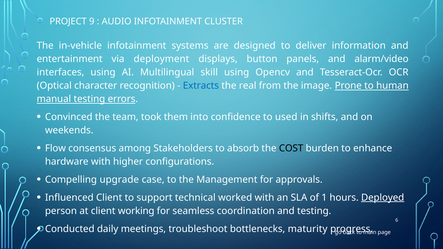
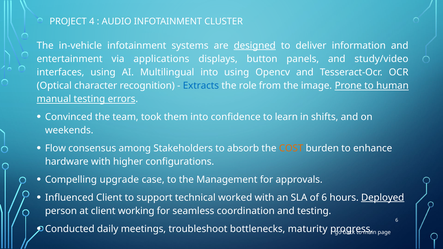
9: 9 -> 4 (92, 22)
designed underline: none -> present (255, 46)
deployment: deployment -> applications (161, 59)
alarm/video: alarm/video -> study/video (381, 59)
Multilingual skill: skill -> into (209, 72)
real: real -> role (248, 86)
used: used -> learn (286, 117)
COST colour: black -> orange (291, 148)
of 1: 1 -> 6 (324, 198)
